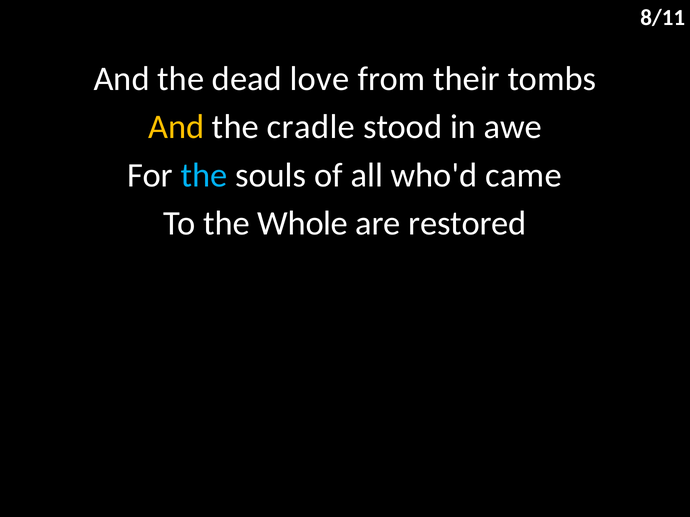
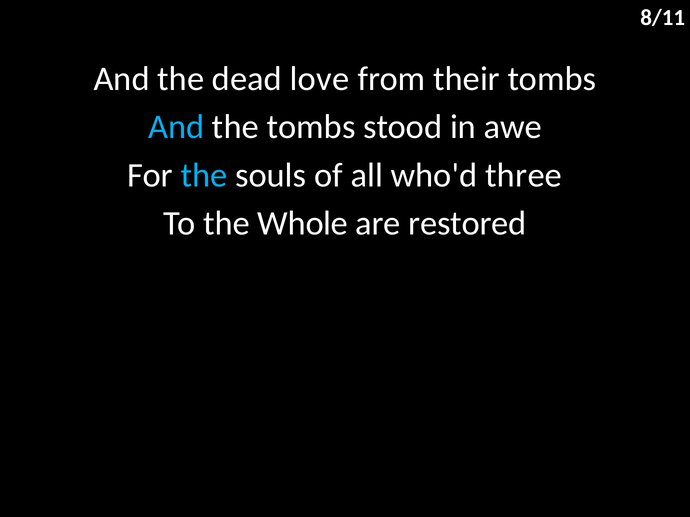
And colour: yellow -> light blue (176, 127)
the cradle: cradle -> tombs (311, 127)
came: came -> three (524, 175)
